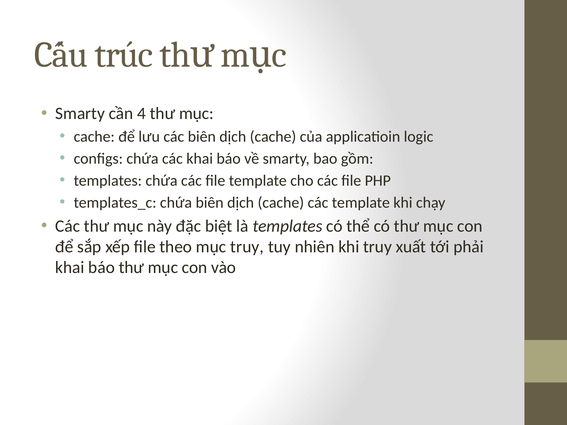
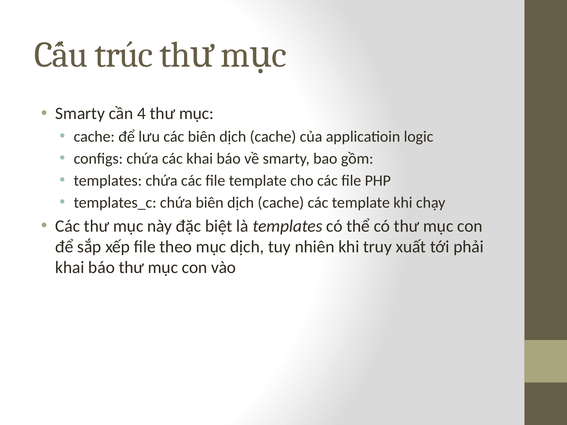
mục truy: truy -> dịch (247, 247)
